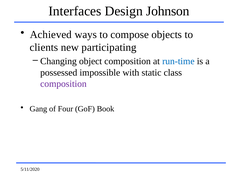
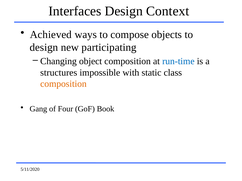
Johnson: Johnson -> Context (168, 11)
clients: clients -> design (44, 48)
possessed: possessed -> structures (59, 73)
composition colour: purple -> orange (63, 84)
